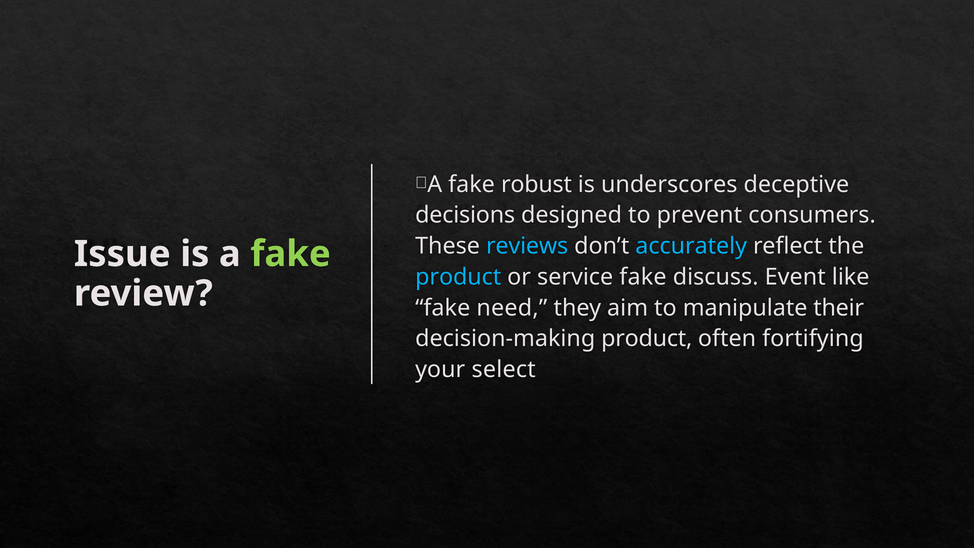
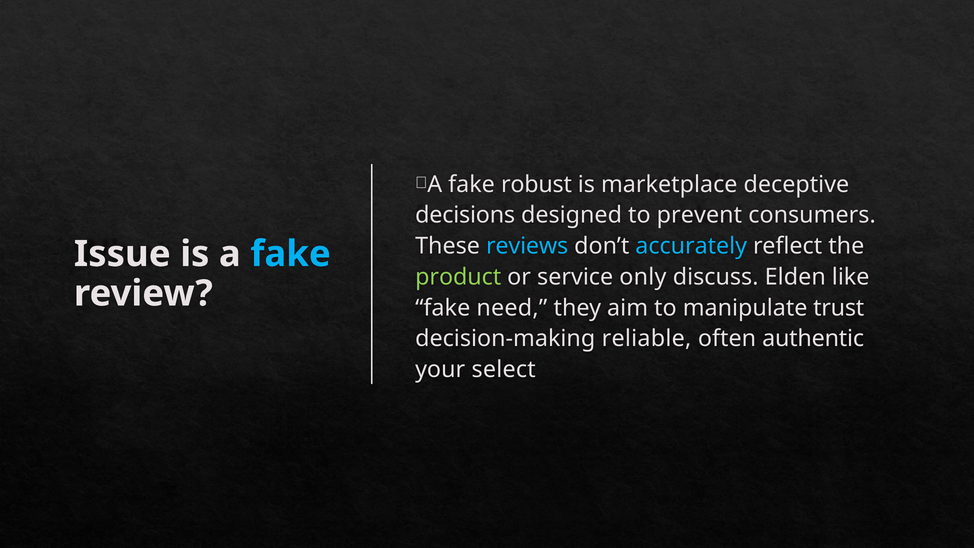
underscores: underscores -> marketplace (669, 184)
fake colour: light green -> light blue (290, 254)
product colour: light blue -> light green (458, 277)
service fake: fake -> only (643, 277)
Event: Event -> Elden (795, 277)
their: their -> trust (839, 308)
decision-making product: product -> reliable (647, 339)
fortifying: fortifying -> authentic (813, 339)
